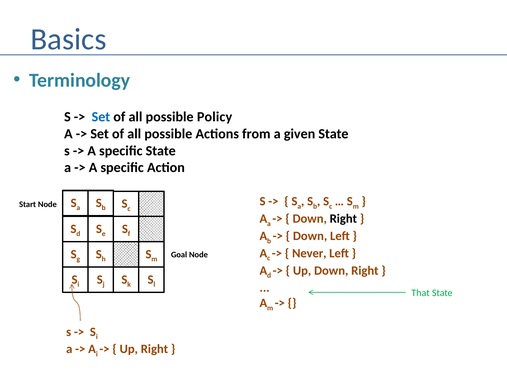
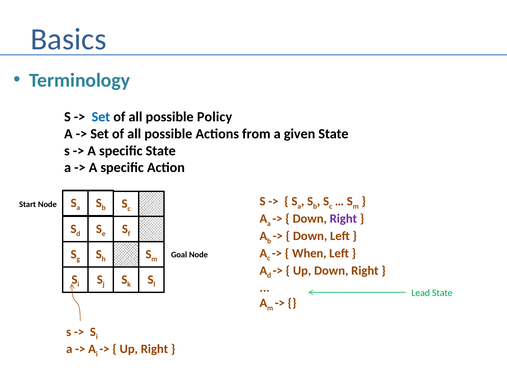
Right colour: black -> purple (343, 219)
Never: Never -> When (309, 253)
That: That -> Lead (421, 293)
